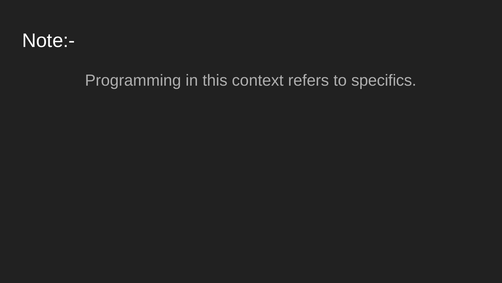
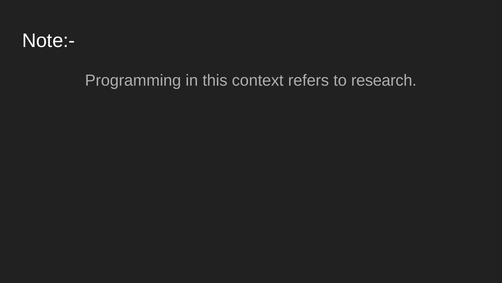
specifics: specifics -> research (384, 80)
